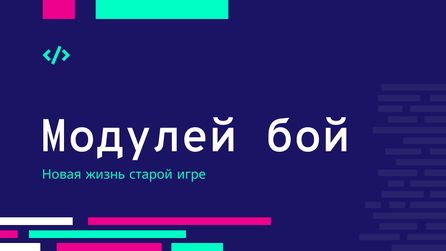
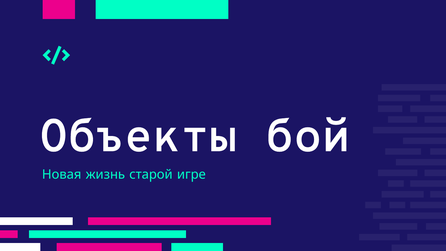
Модулей: Модулей -> Объекты (138, 136)
